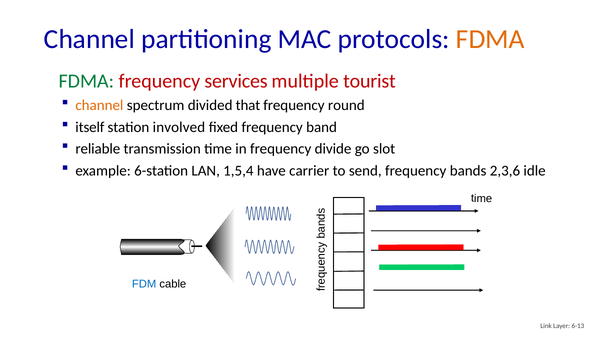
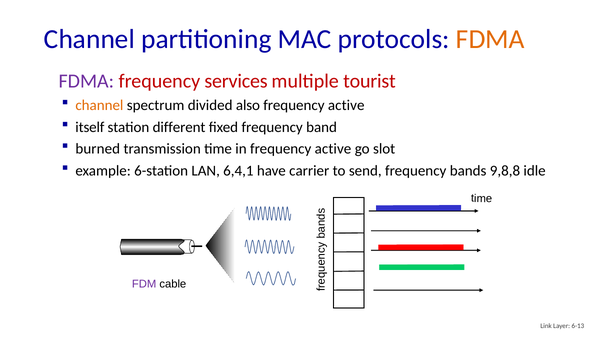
FDMA colour: green -> purple (86, 81)
that: that -> also (248, 106)
round: round -> active (346, 106)
involved: involved -> different (179, 127)
reliable: reliable -> burned (98, 149)
in frequency divide: divide -> active (333, 149)
1,5,4: 1,5,4 -> 6,4,1 (238, 171)
2,3,6: 2,3,6 -> 9,8,8 (505, 171)
FDM colour: blue -> purple (144, 284)
